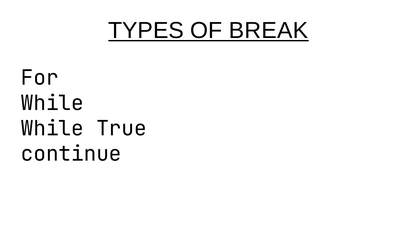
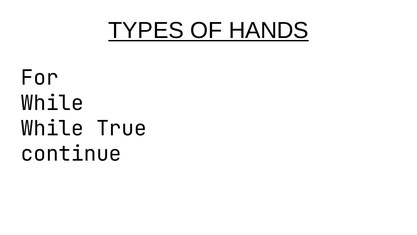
BREAK: BREAK -> HANDS (269, 31)
